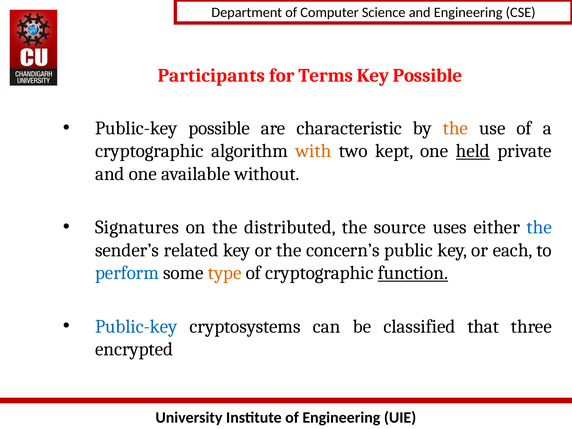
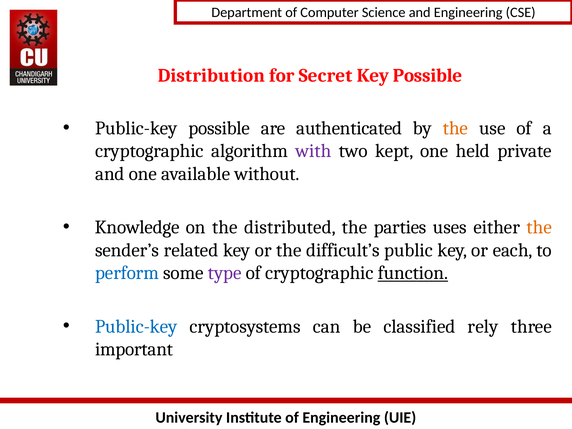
Participants: Participants -> Distribution (211, 76)
Terms: Terms -> Secret (326, 76)
characteristic: characteristic -> authenticated (349, 128)
with colour: orange -> purple (313, 151)
held underline: present -> none (473, 151)
Signatures: Signatures -> Knowledge (137, 227)
source: source -> parties (400, 227)
the colour: blue -> orange (539, 227)
concern’s: concern’s -> difficult’s (343, 250)
type colour: orange -> purple (225, 273)
that: that -> rely (483, 326)
encrypted: encrypted -> important (134, 349)
